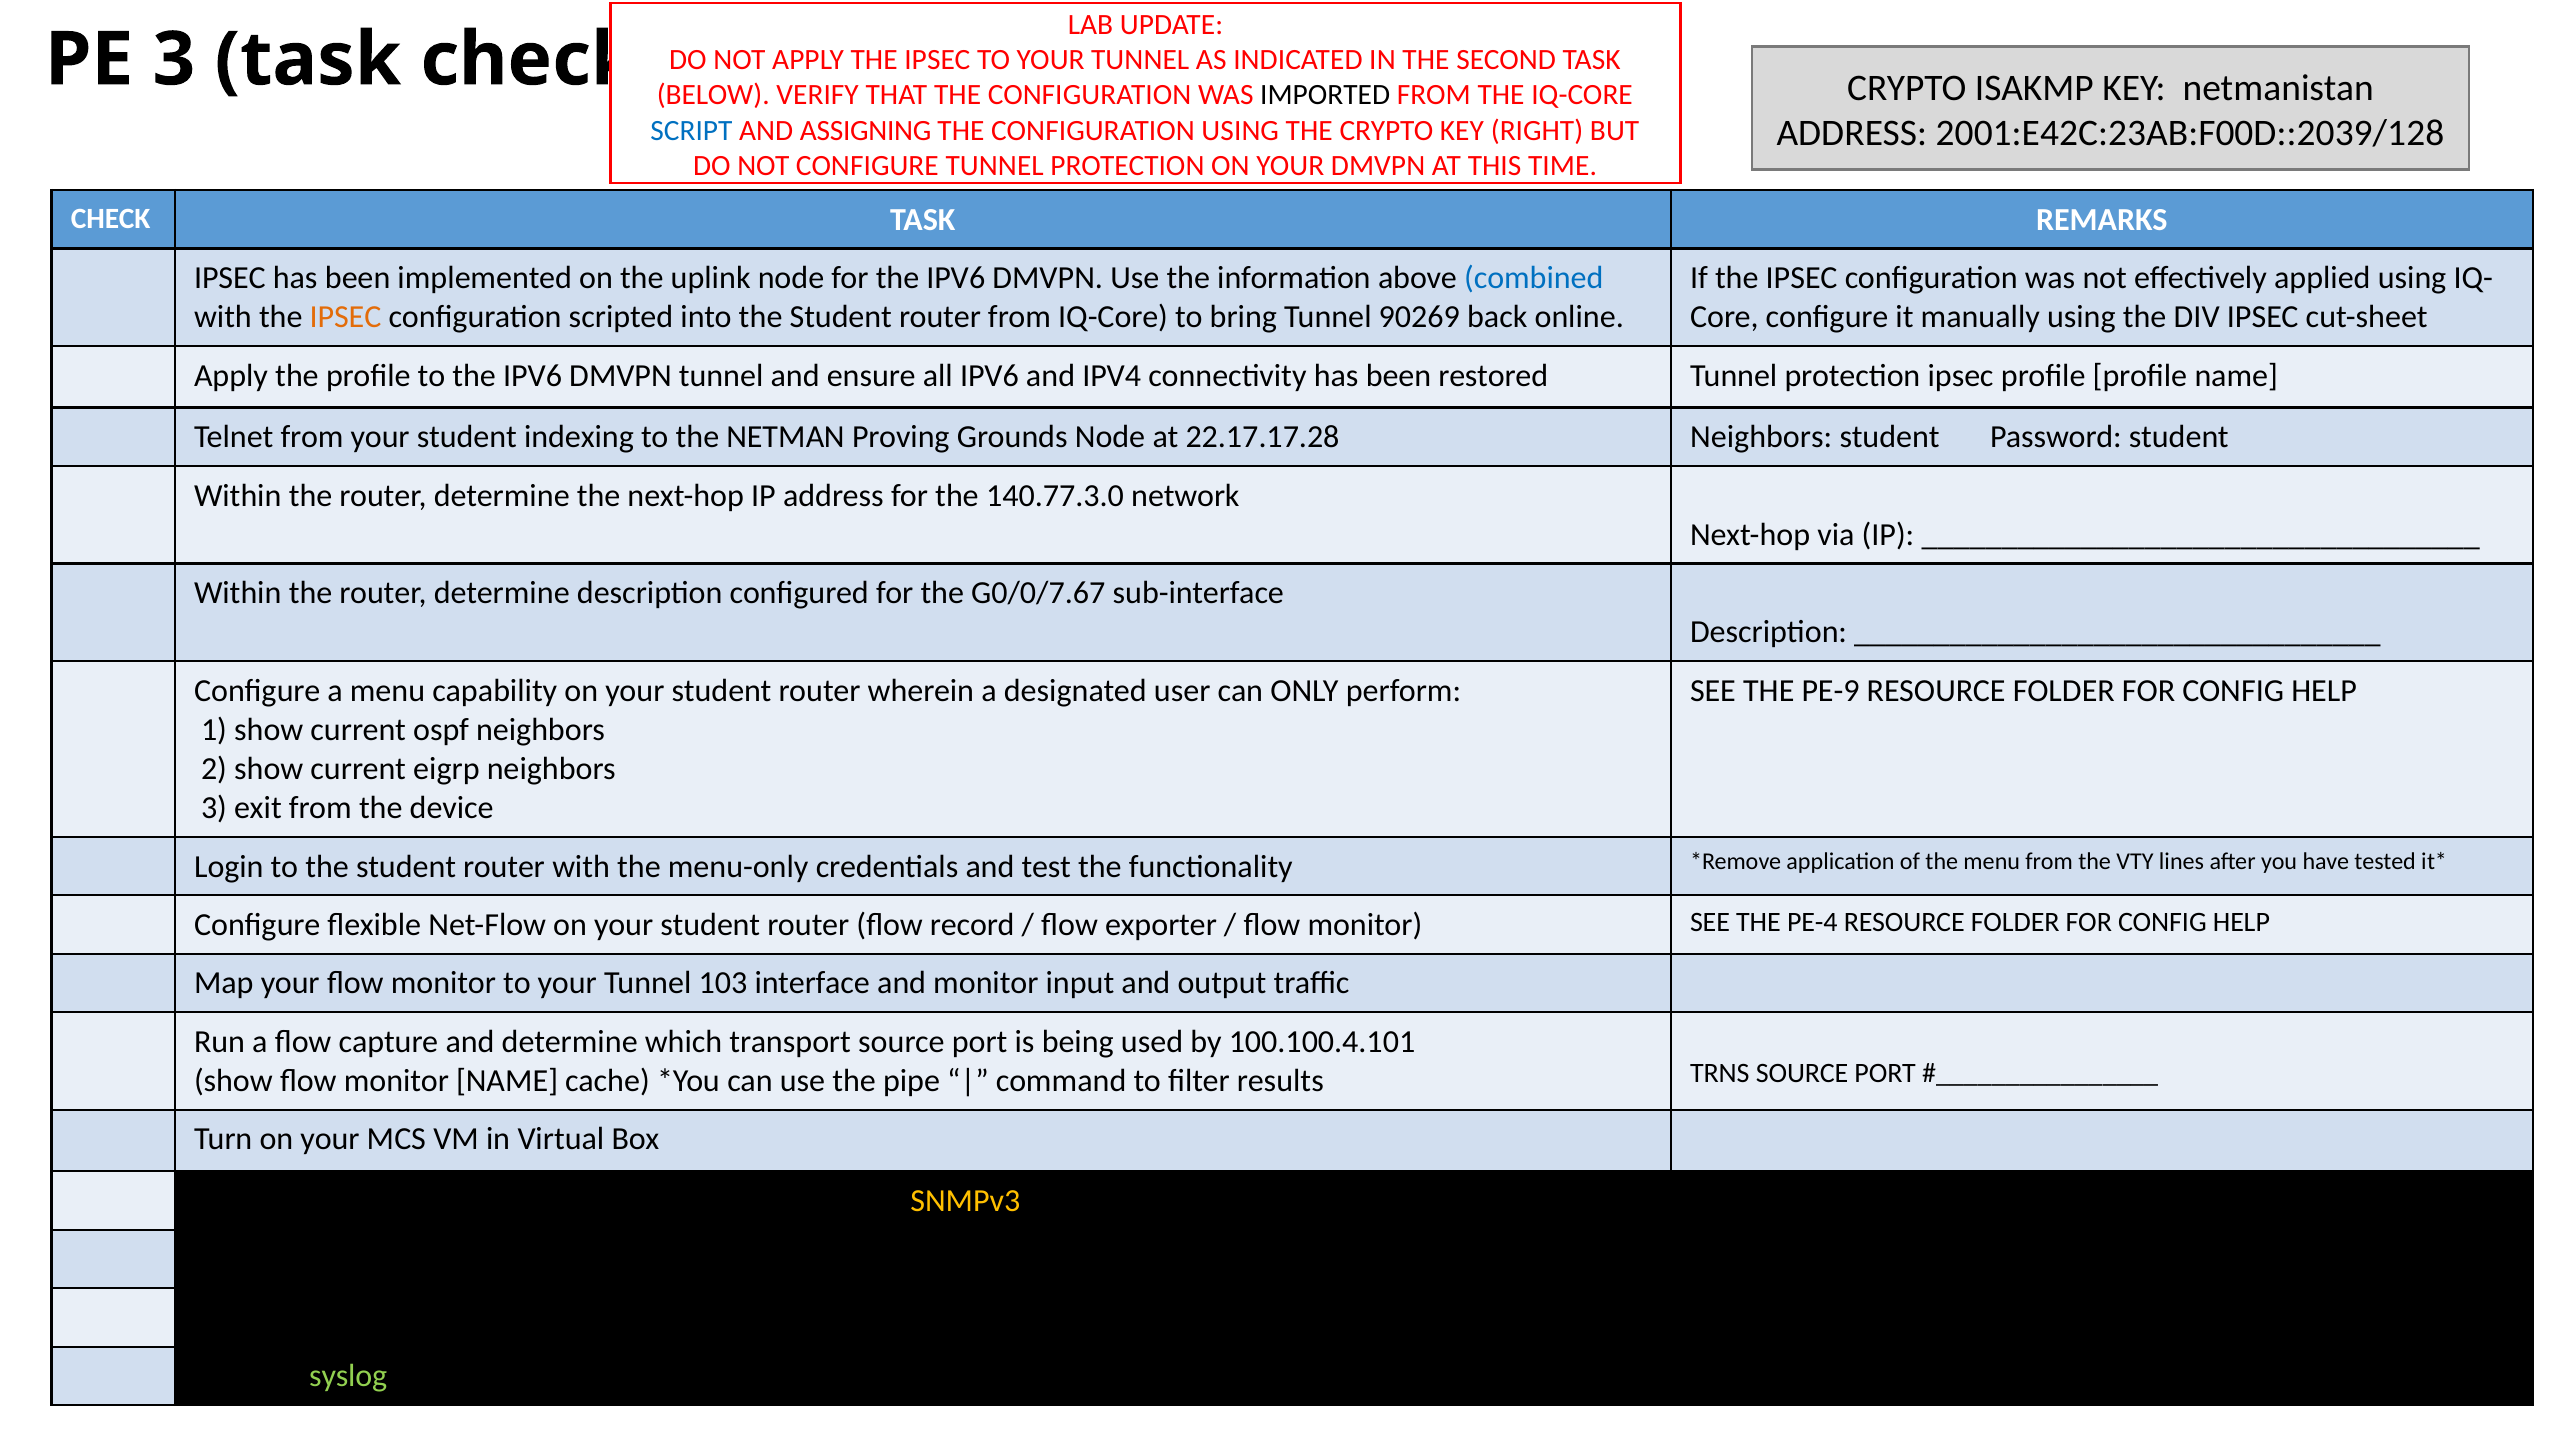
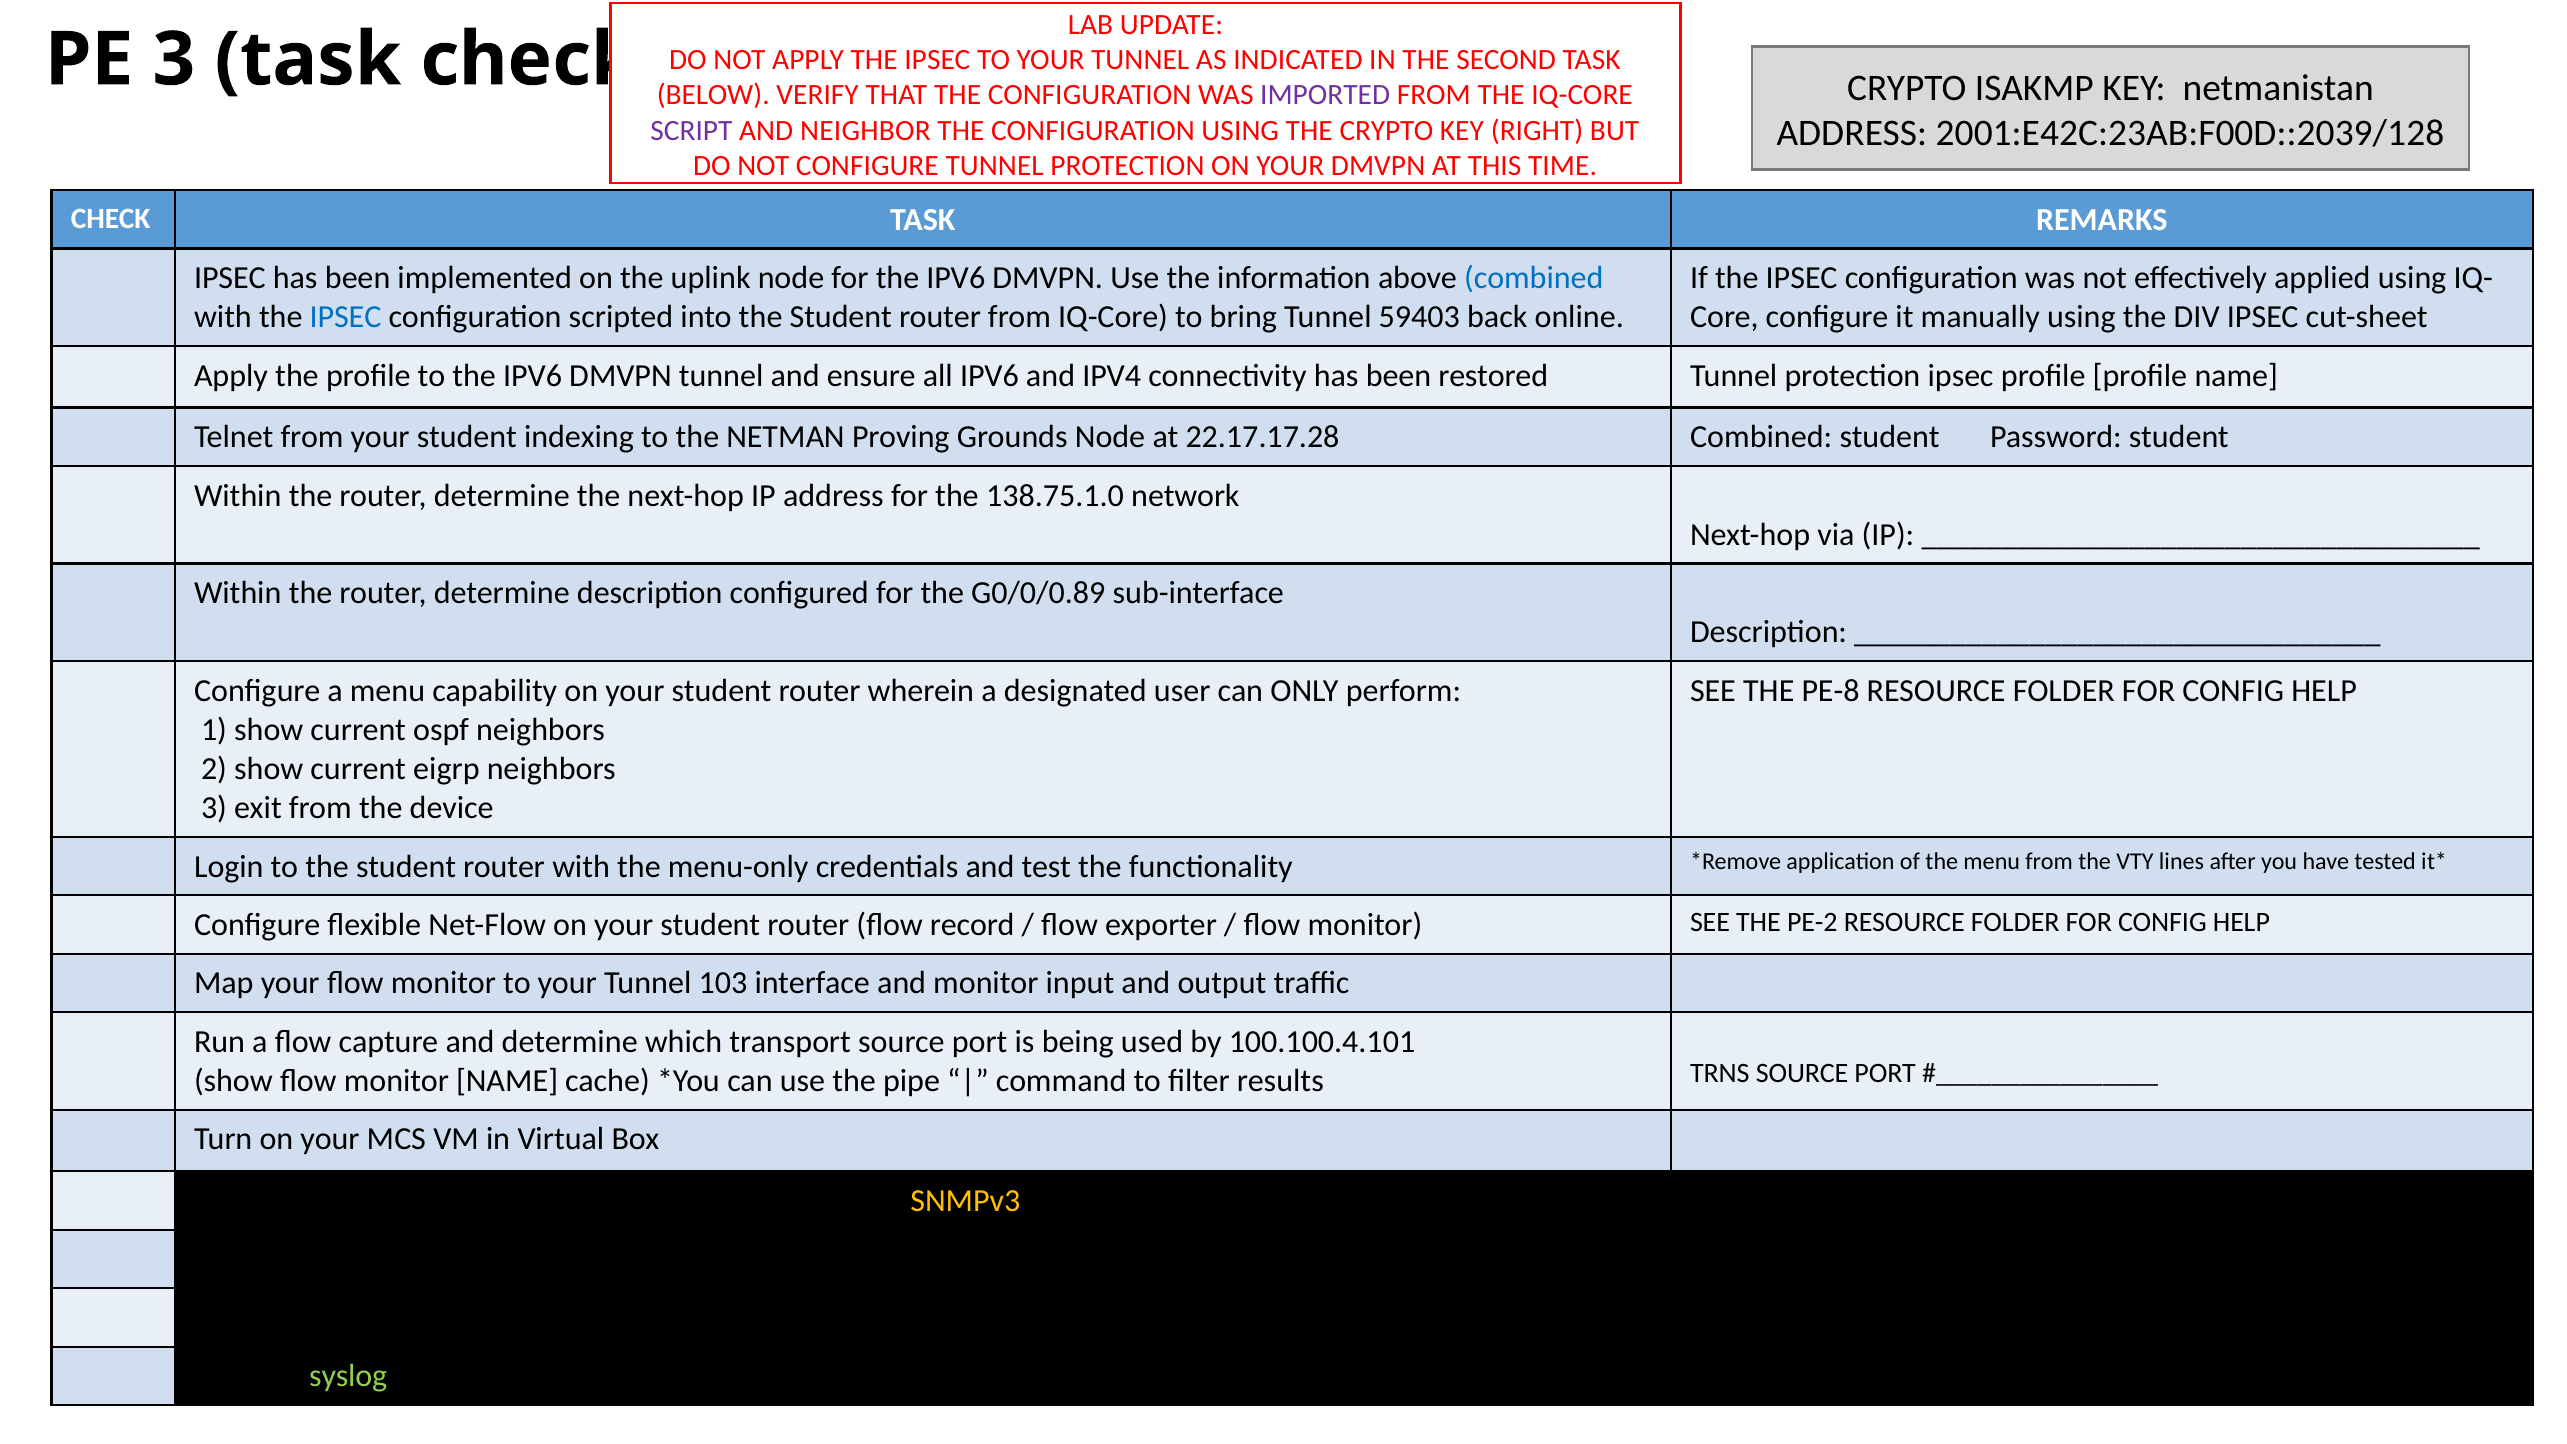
IMPORTED colour: black -> purple (1325, 95)
SCRIPT colour: blue -> purple (691, 130)
ASSIGNING: ASSIGNING -> NEIGHBOR (865, 130)
IPSEC colour: orange -> blue (346, 317)
90269: 90269 -> 59403 (1419, 317)
22.17.17.28 Neighbors: Neighbors -> Combined (1761, 437)
140.77.3.0: 140.77.3.0 -> 138.75.1.0 (1055, 496)
G0/0/7.67: G0/0/7.67 -> G0/0/0.89 (1038, 593)
PE-9: PE-9 -> PE-8 (1831, 691)
PE-4: PE-4 -> PE-2 (1812, 922)
